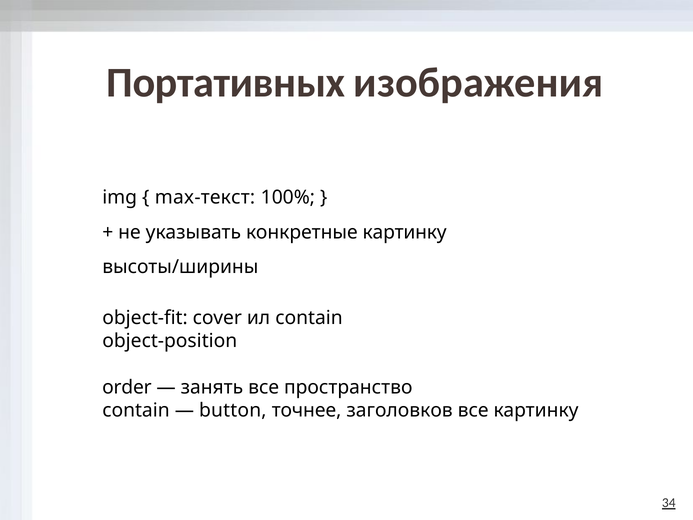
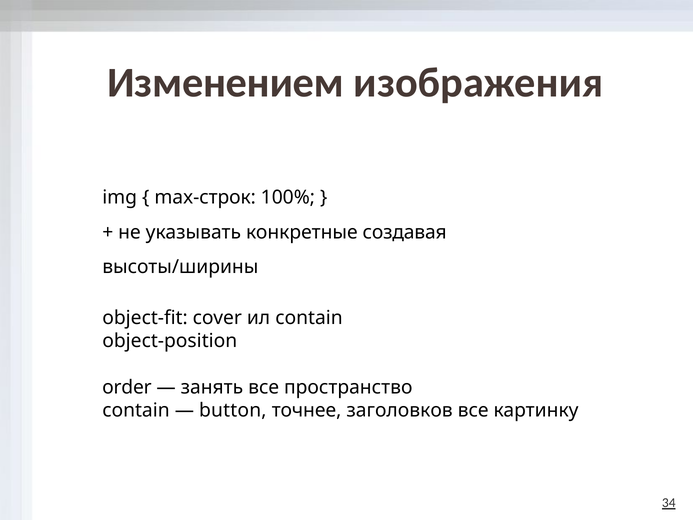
Портативных: Портативных -> Изменением (226, 83)
max-текст: max-текст -> max-строк (205, 198)
конкретные картинку: картинку -> создавая (405, 232)
